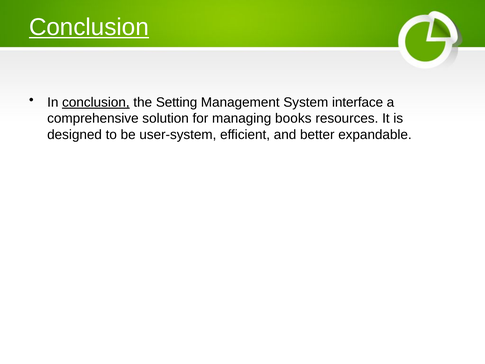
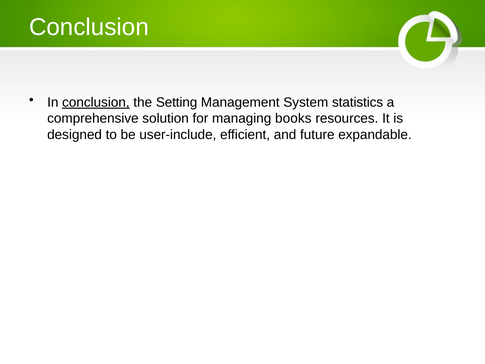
Conclusion underline: present -> none (89, 27)
interface: interface -> statistics (358, 102)
user-system: user-system -> user-include (178, 135)
better: better -> future (317, 135)
